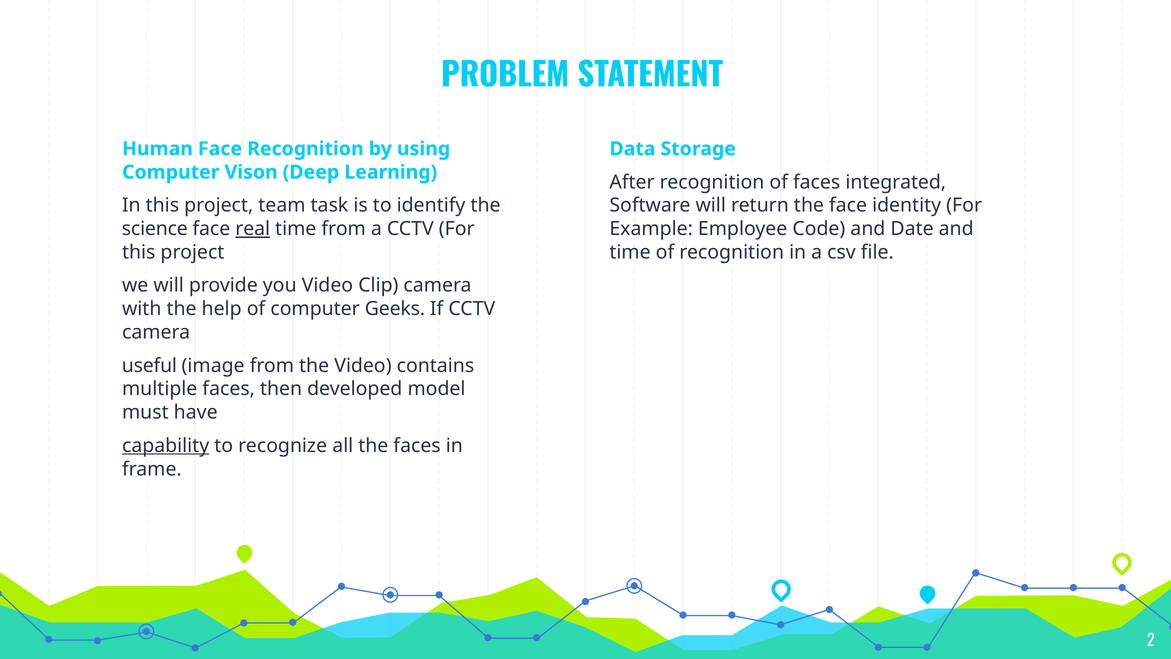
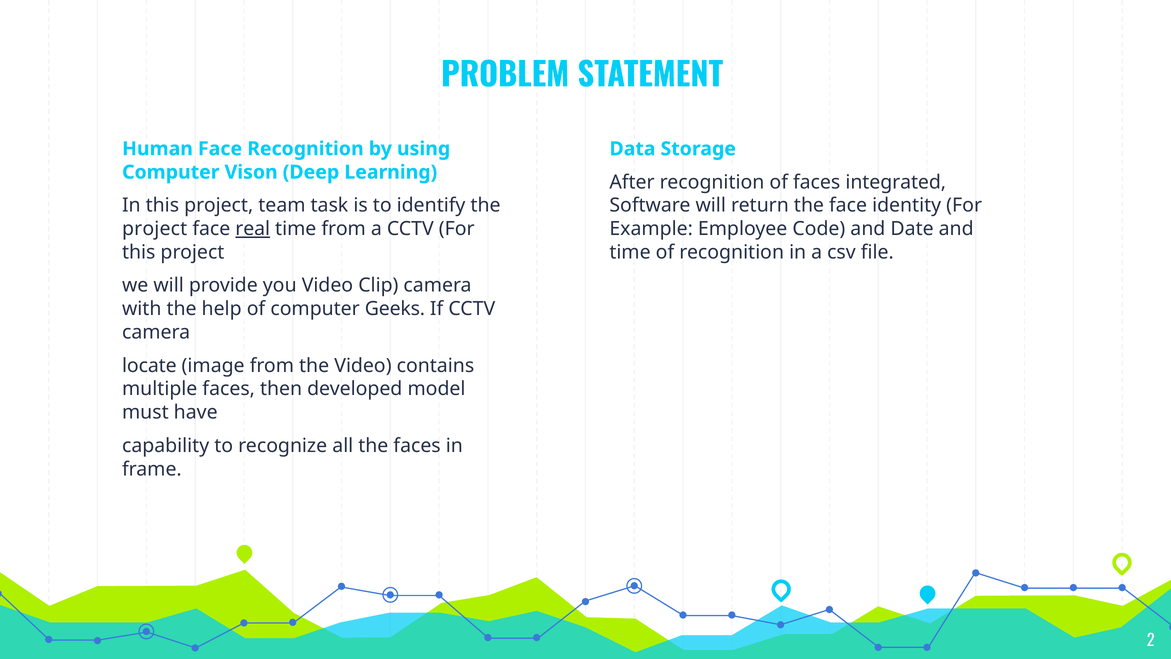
science: science -> project (155, 229)
useful: useful -> locate (149, 365)
capability underline: present -> none (166, 445)
